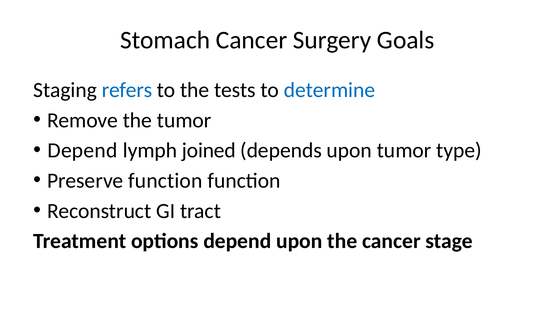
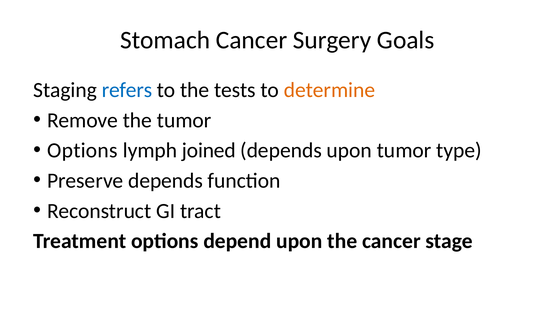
determine colour: blue -> orange (329, 90)
Depend: Depend -> Options (82, 151)
Preserve function: function -> depends (165, 181)
